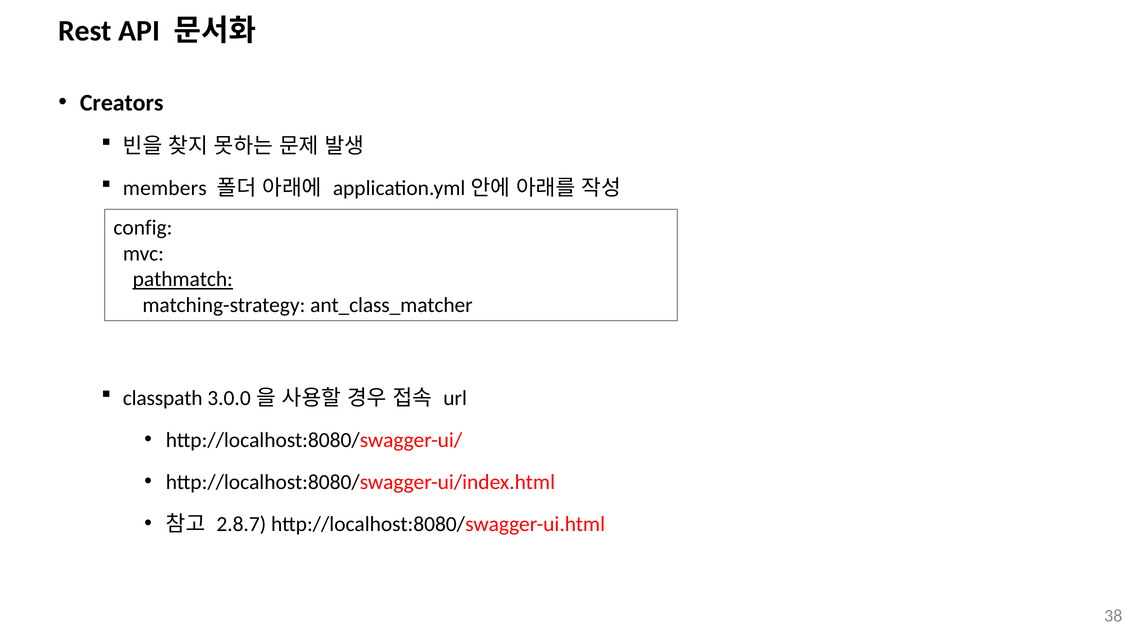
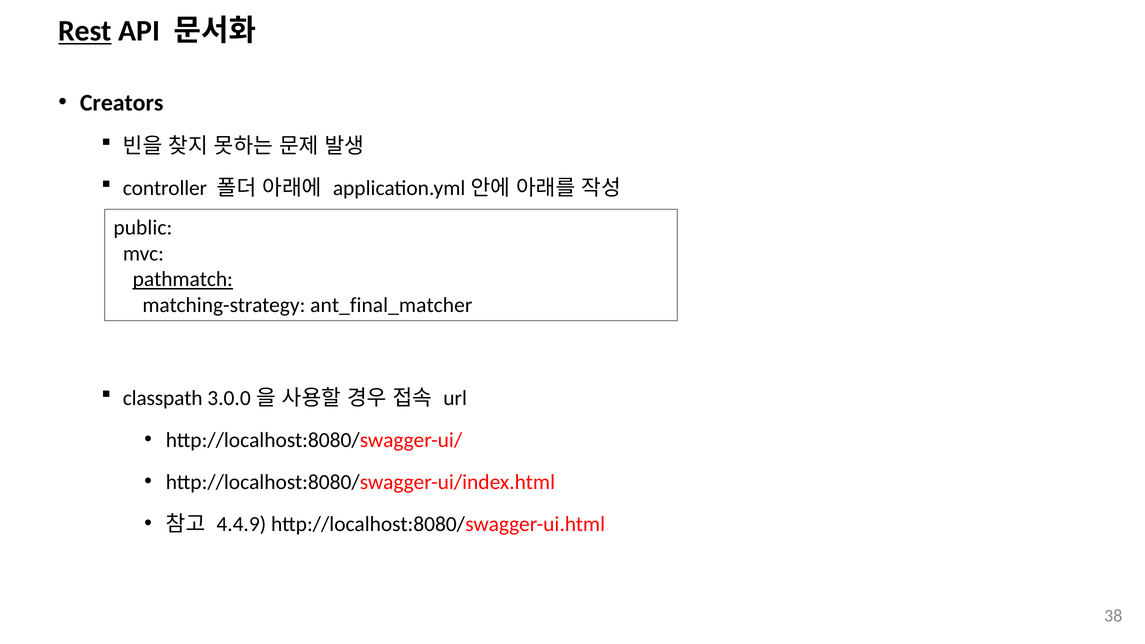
Rest underline: none -> present (85, 31)
members: members -> controller (165, 188)
config: config -> public (143, 228)
ant_class_matcher: ant_class_matcher -> ant_final_matcher (391, 305)
2.8.7: 2.8.7 -> 4.4.9 (241, 524)
